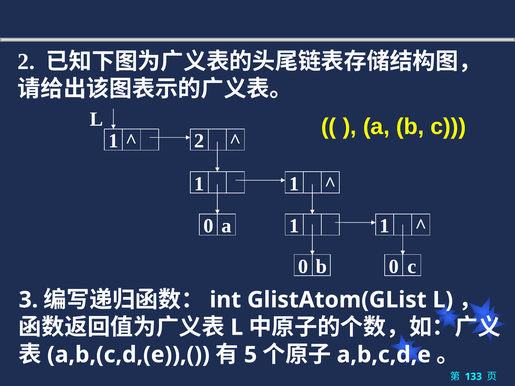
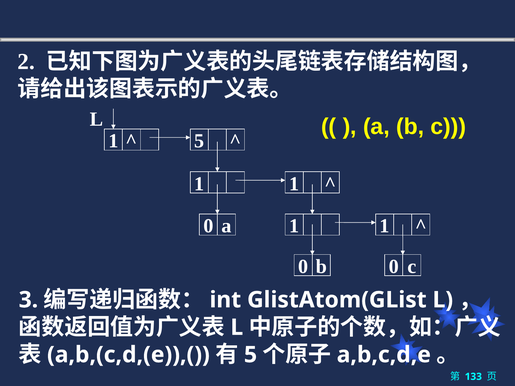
2: 2 -> 5 (199, 141)
